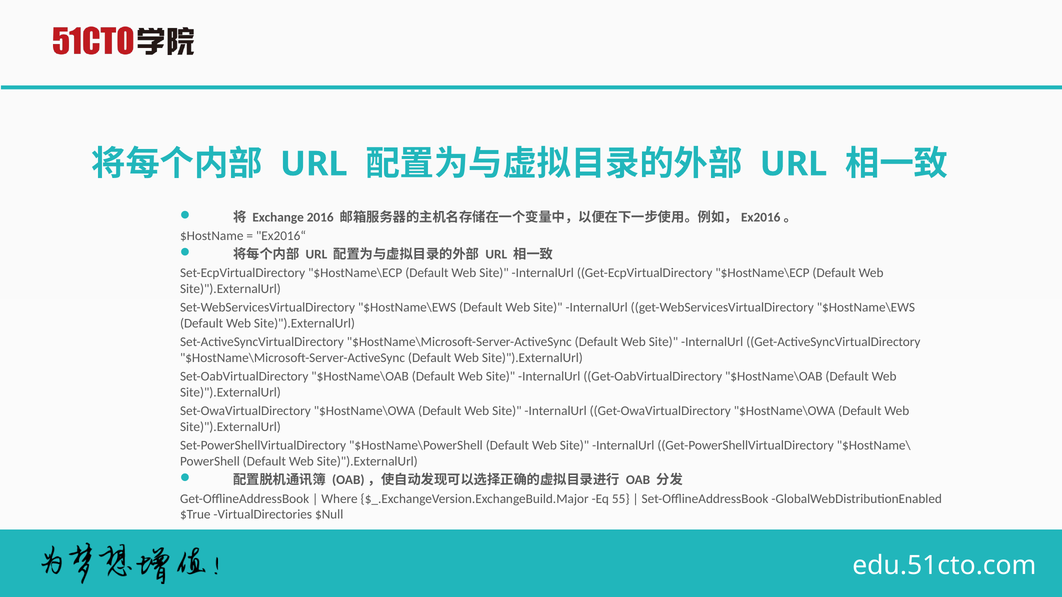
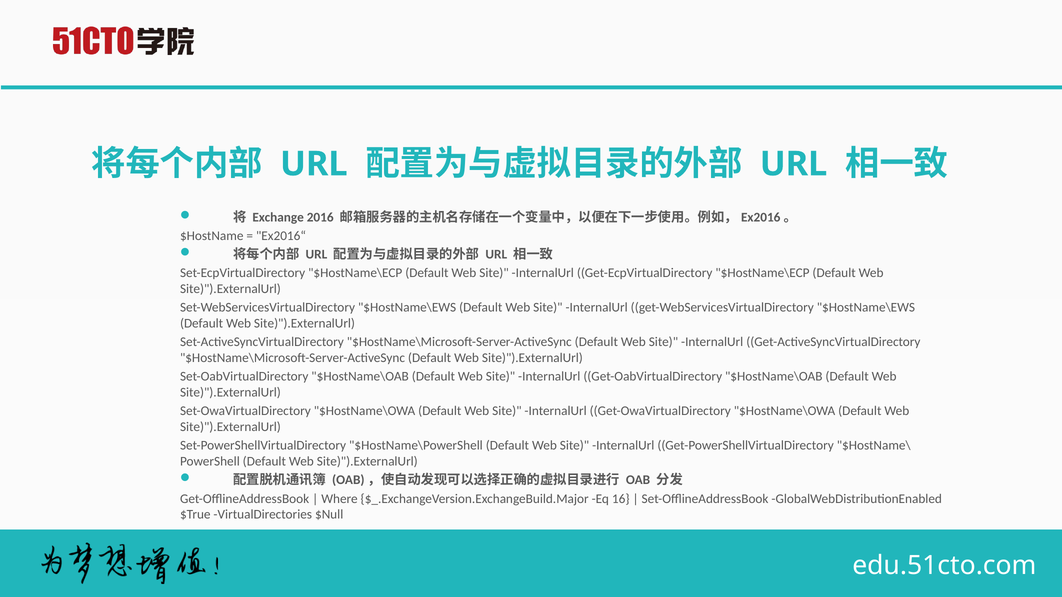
55: 55 -> 16 (621, 499)
